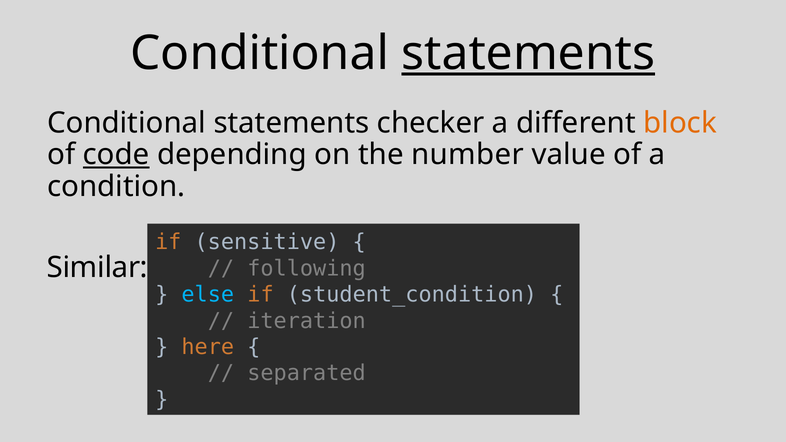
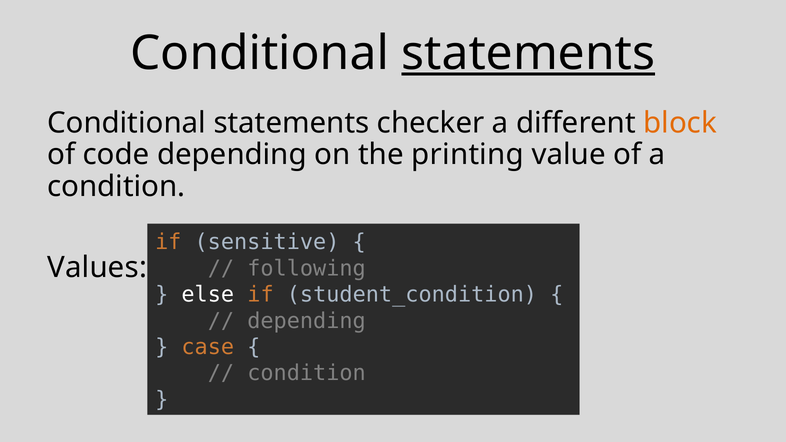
code underline: present -> none (116, 155)
number: number -> printing (468, 155)
Similar: Similar -> Values (97, 268)
else colour: light blue -> white (208, 295)
iteration: iteration -> depending (307, 321)
here: here -> case (208, 347)
separated: separated -> condition (307, 373)
